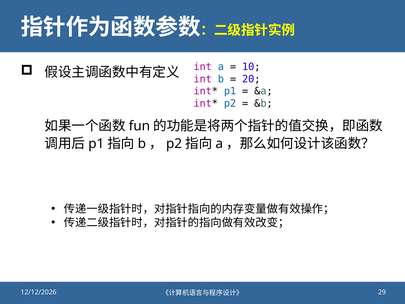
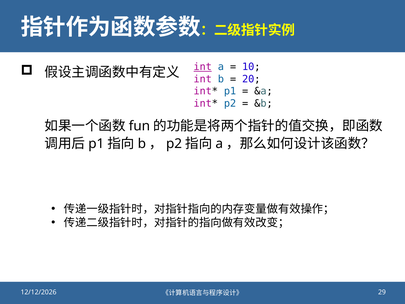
int underline: none -> present (203, 67)
